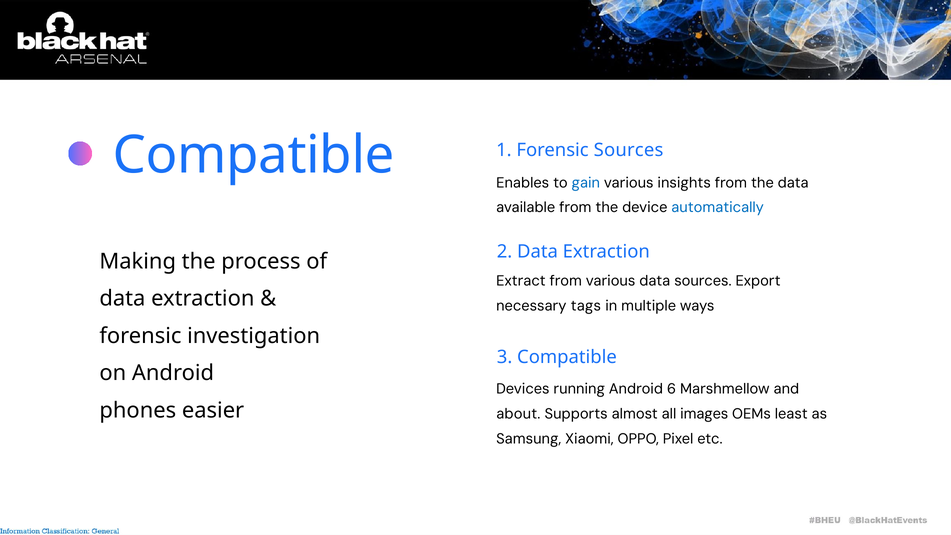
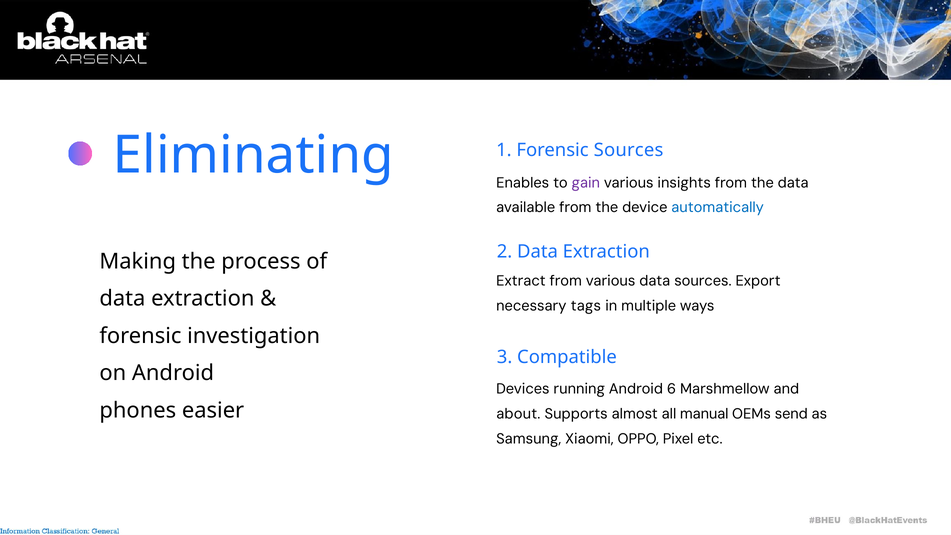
Compatible: Compatible -> Eliminating (253, 155)
gain colour: blue -> purple (586, 183)
images: images -> manual (704, 414)
least: least -> send (791, 414)
